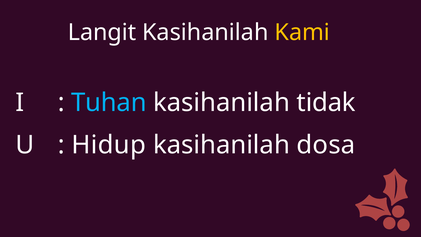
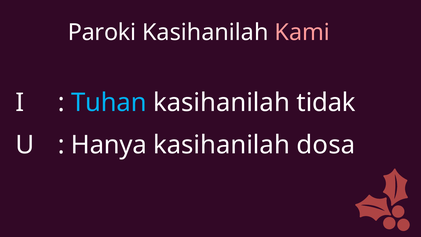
Langit: Langit -> Paroki (102, 32)
Kami colour: yellow -> pink (302, 32)
Hidup: Hidup -> Hanya (109, 145)
